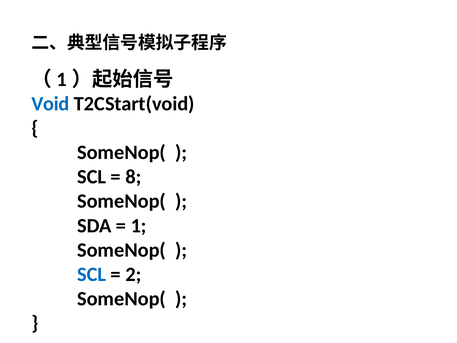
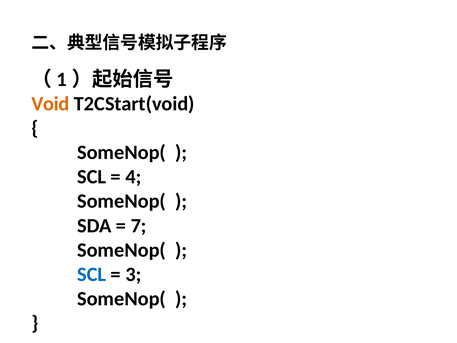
Void colour: blue -> orange (50, 104)
8: 8 -> 4 (133, 177)
1: 1 -> 7 (139, 226)
2: 2 -> 3 (133, 274)
